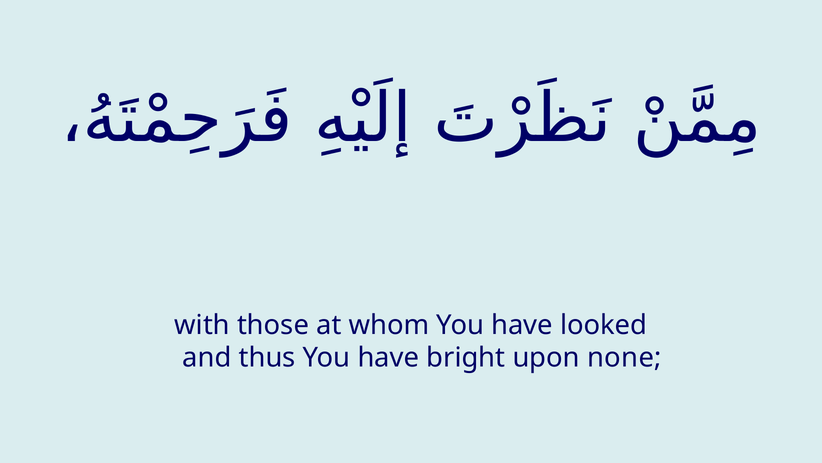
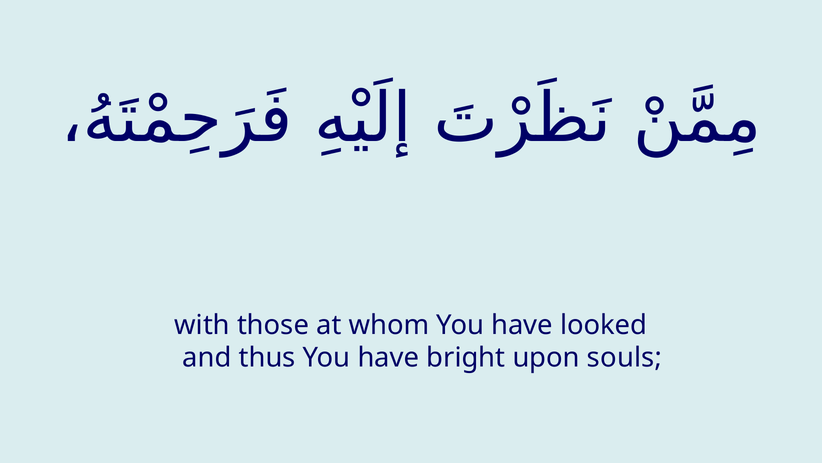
none: none -> souls (624, 357)
